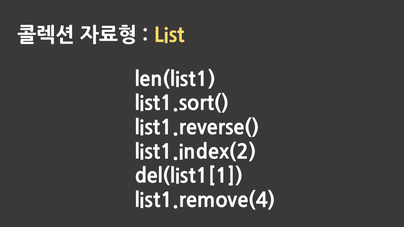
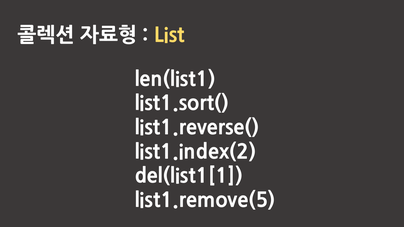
list1.remove(4: list1.remove(4 -> list1.remove(5 (205, 201)
